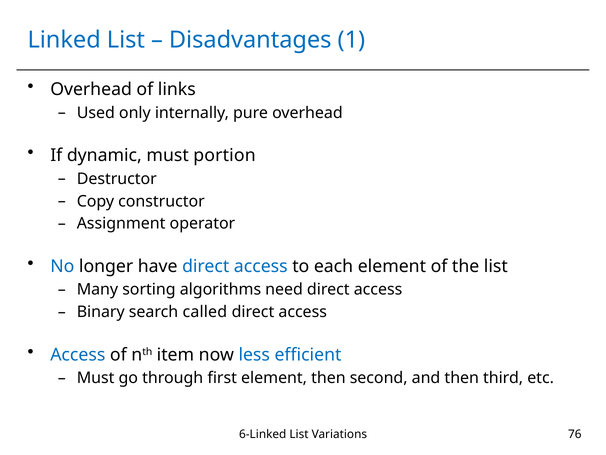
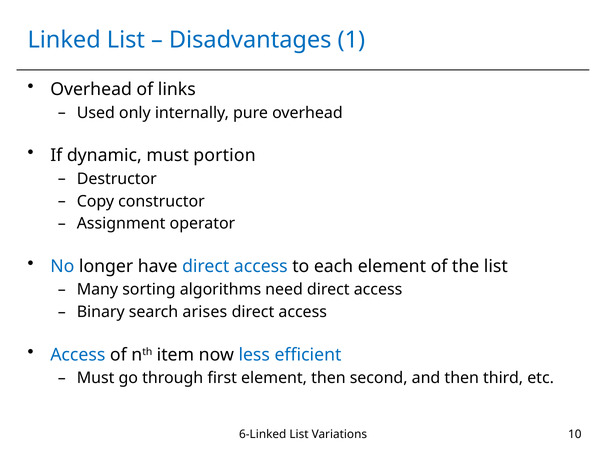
called: called -> arises (205, 312)
76: 76 -> 10 (575, 434)
